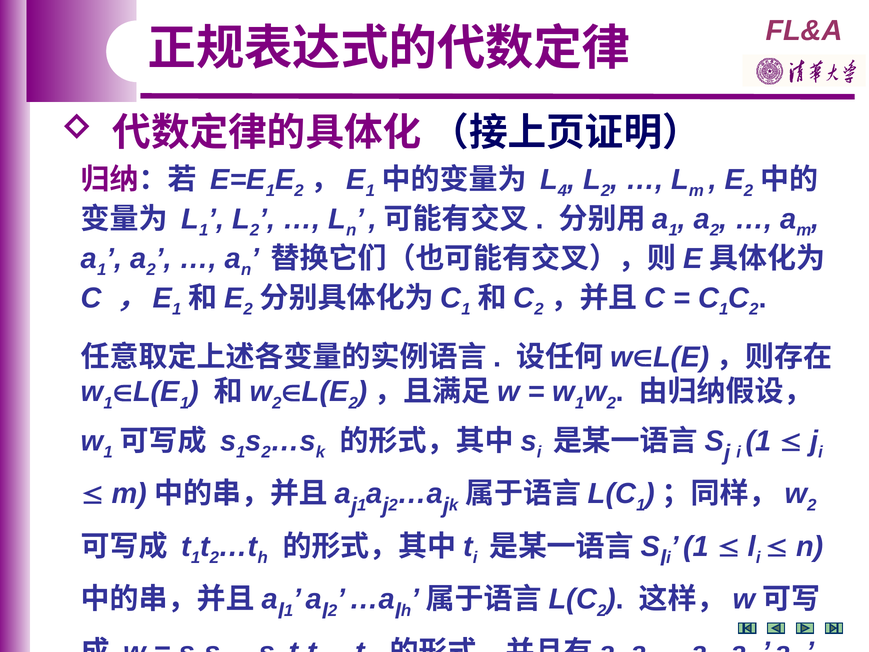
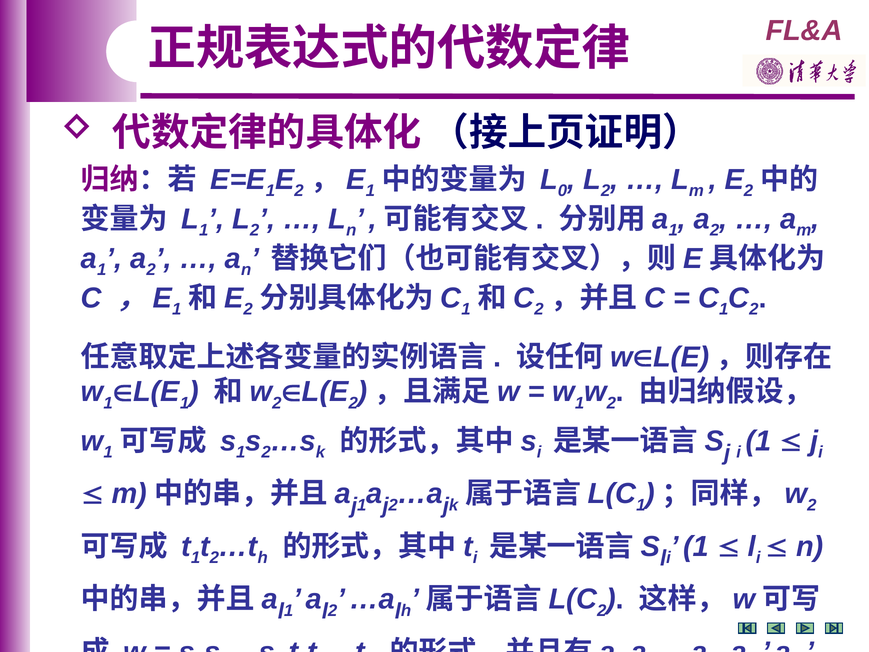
4: 4 -> 0 (563, 191)
